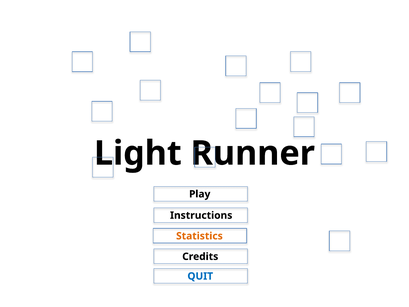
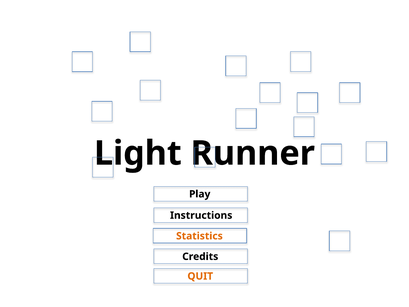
QUIT colour: blue -> orange (200, 276)
